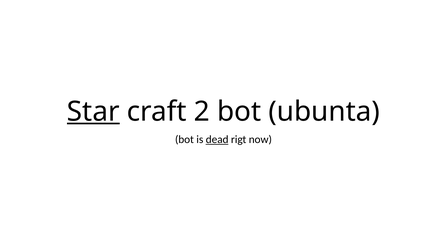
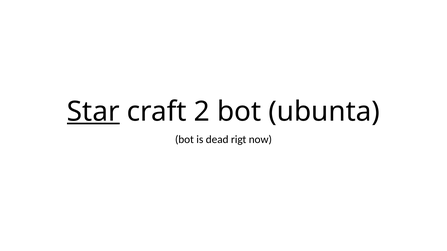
dead underline: present -> none (217, 140)
